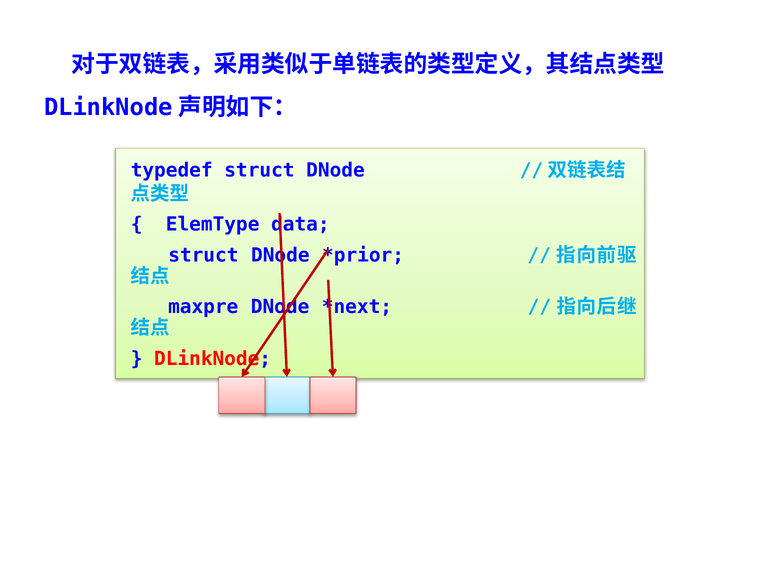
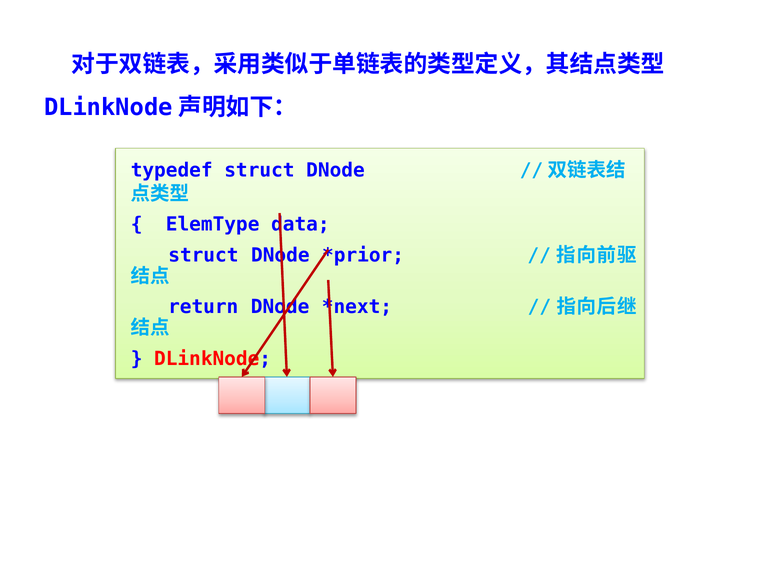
maxpre: maxpre -> return (203, 307)
